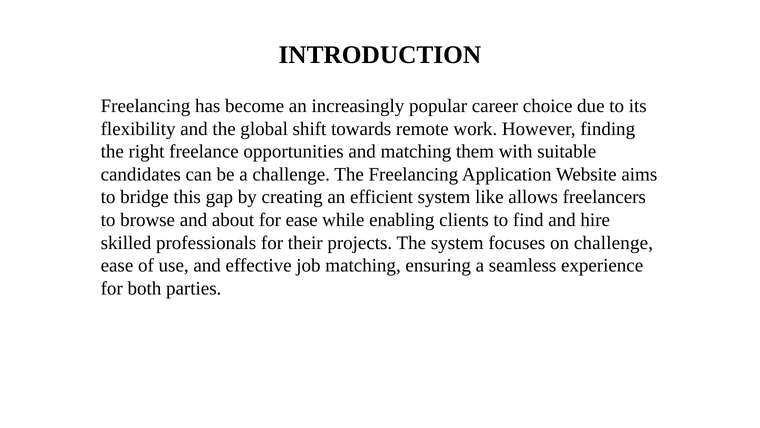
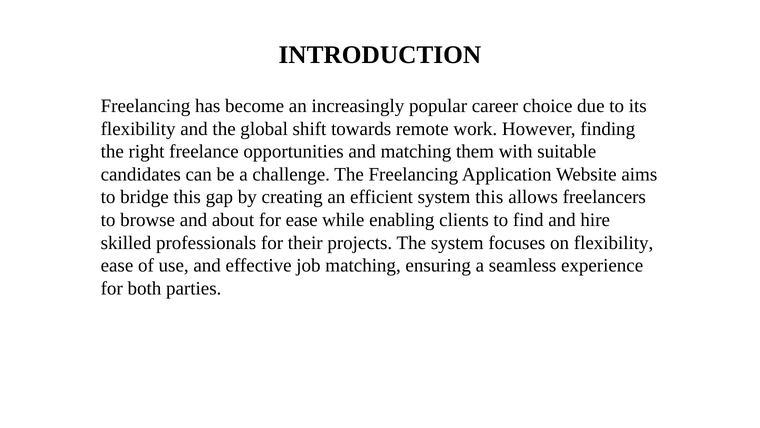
system like: like -> this (489, 197)
on challenge: challenge -> flexibility (614, 243)
